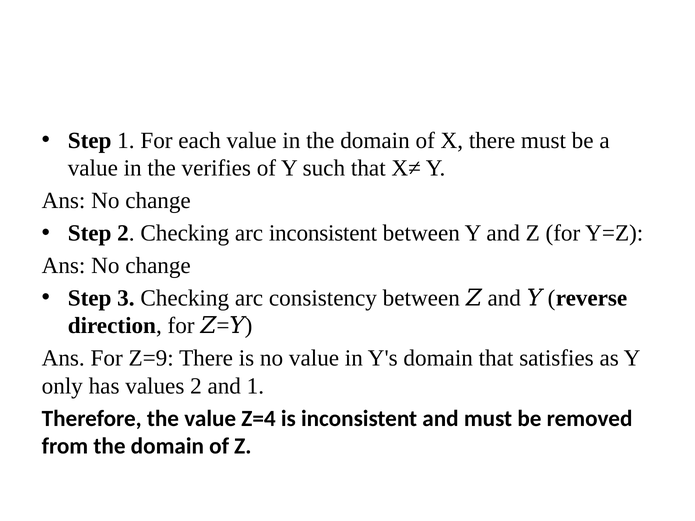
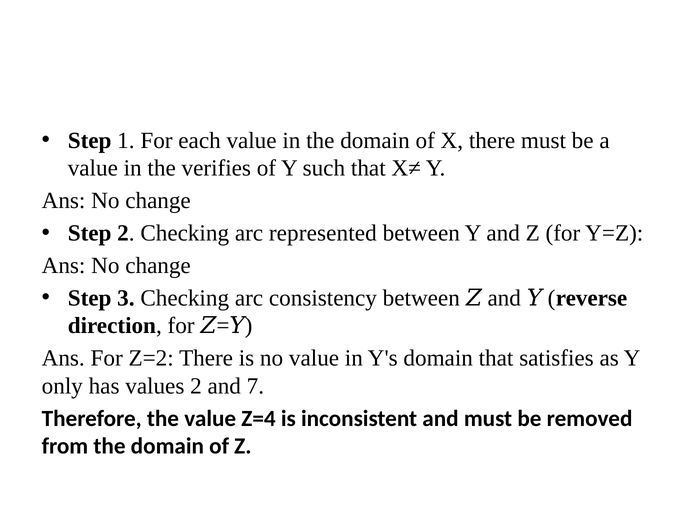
arc inconsistent: inconsistent -> represented (323, 233)
Z=9: Z=9 -> Z=2 (151, 358)
and 1: 1 -> 7 (255, 386)
